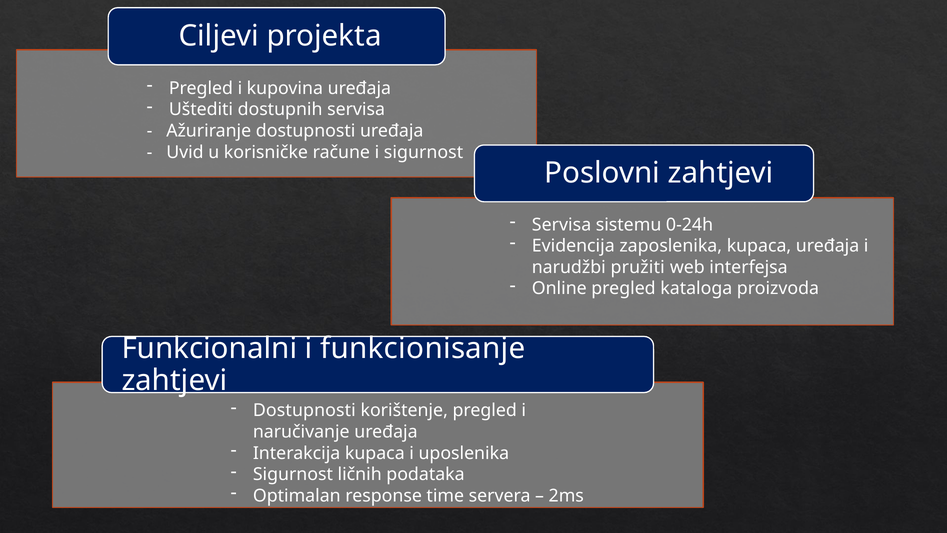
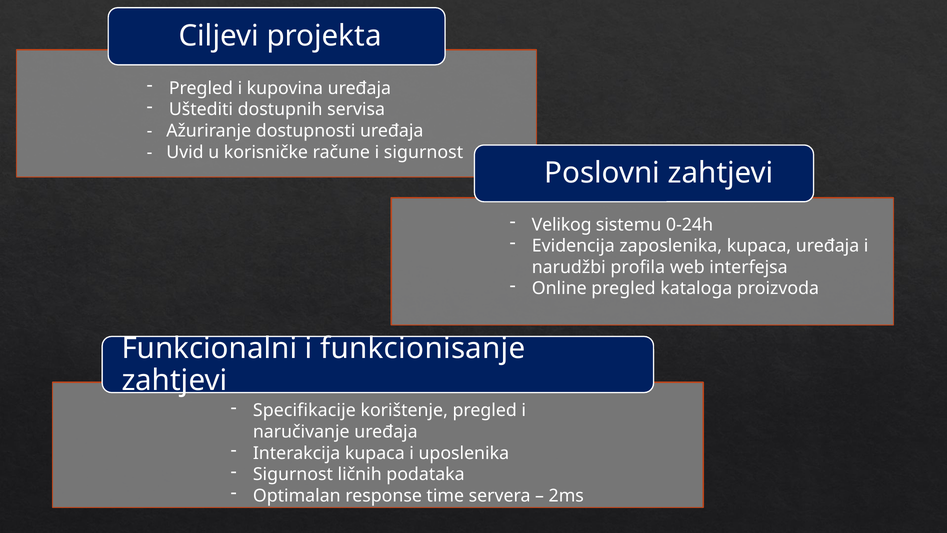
Servisa: Servisa -> Velikog (562, 225)
pružiti: pružiti -> profila (638, 267)
Dostupnosti: Dostupnosti -> Specifikacije (304, 410)
